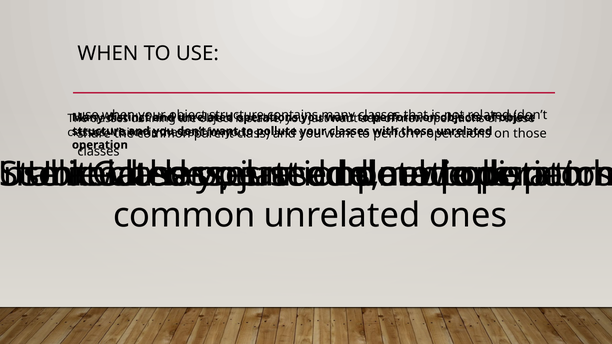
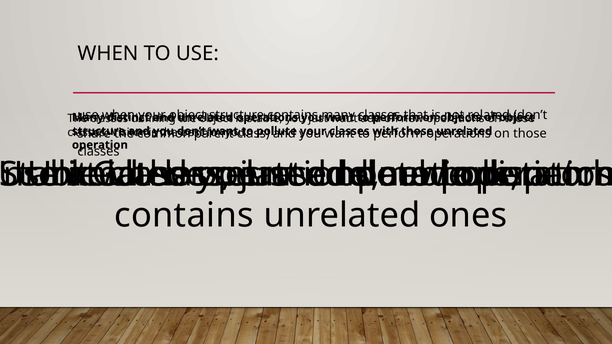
common: common -> contains (184, 216)
